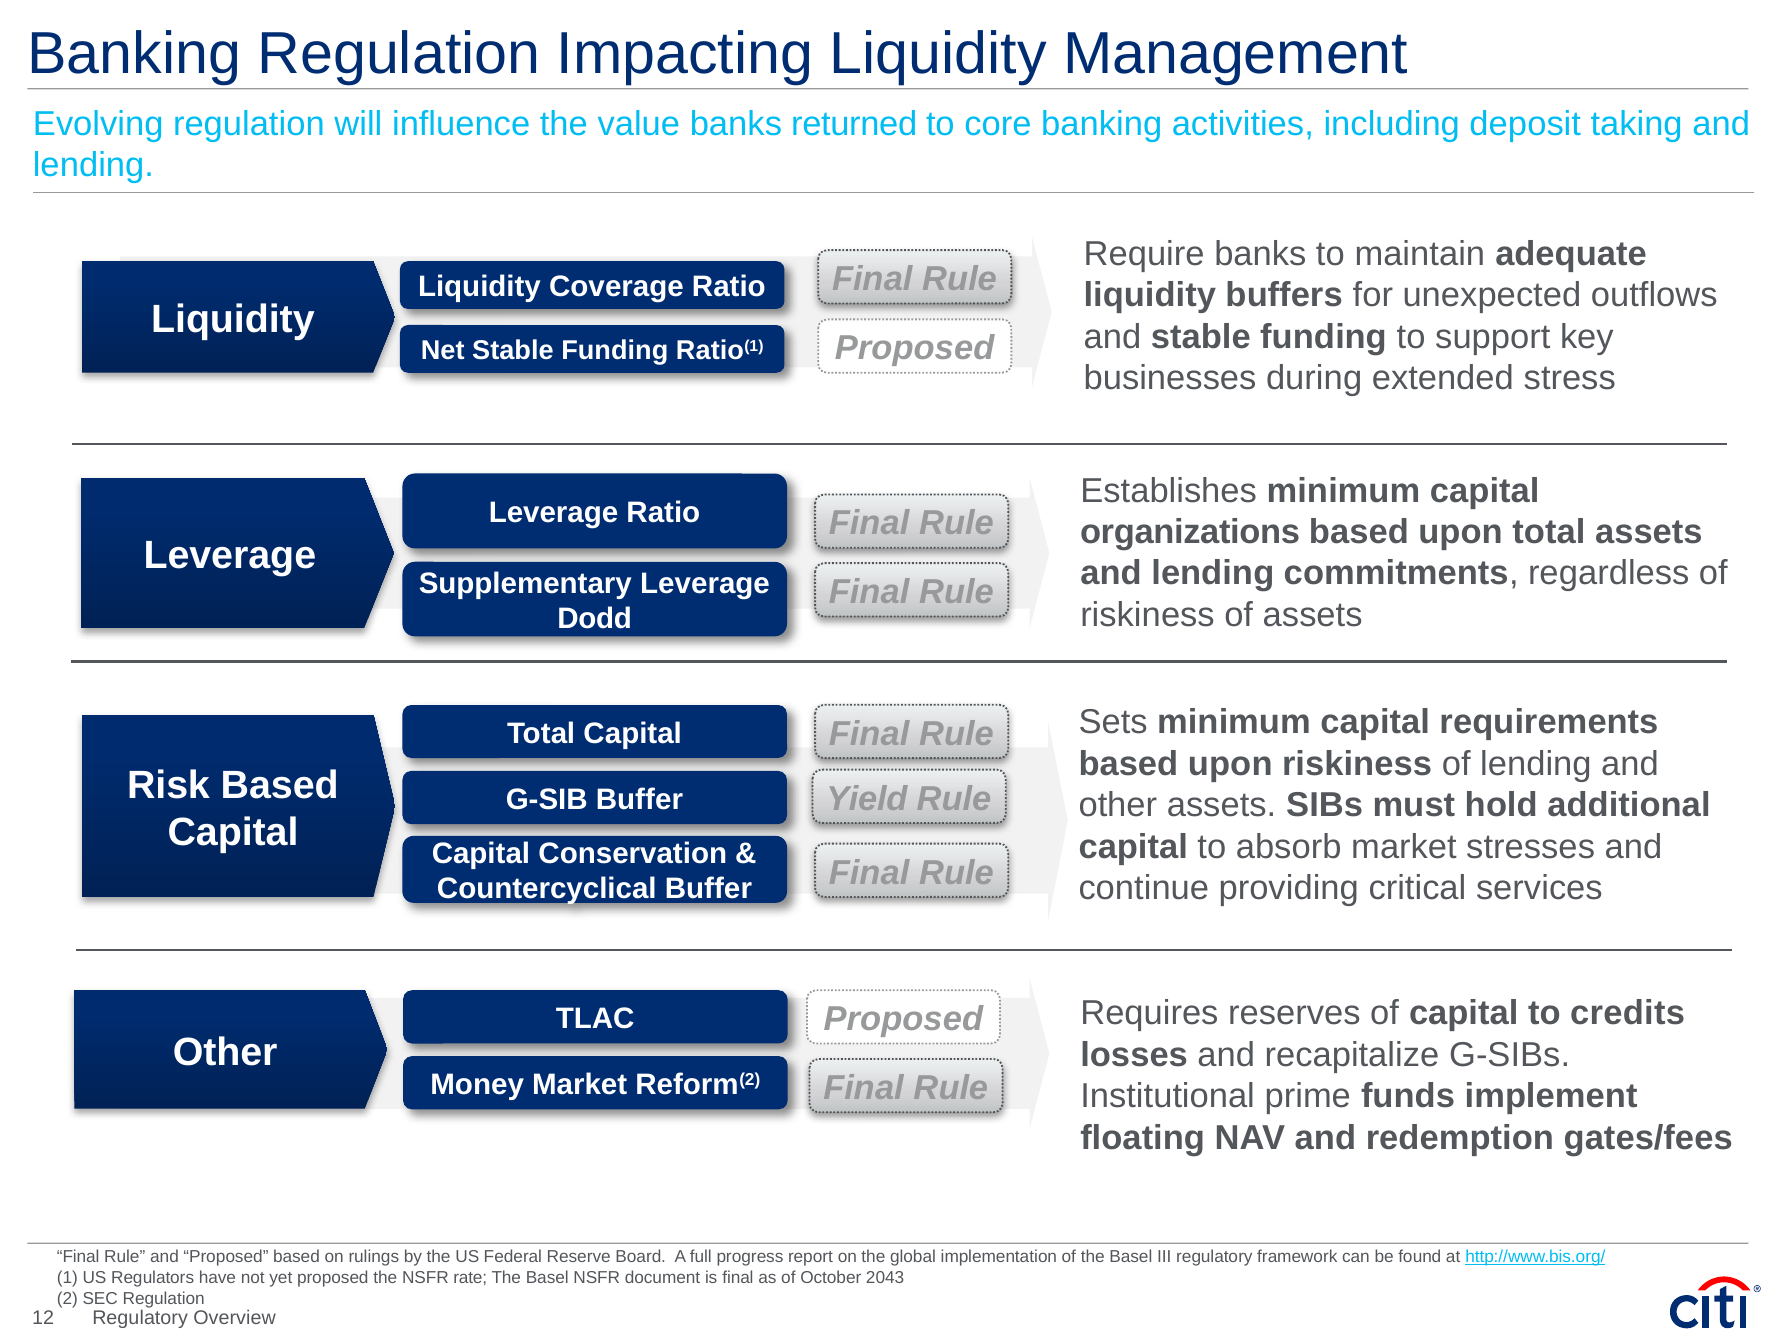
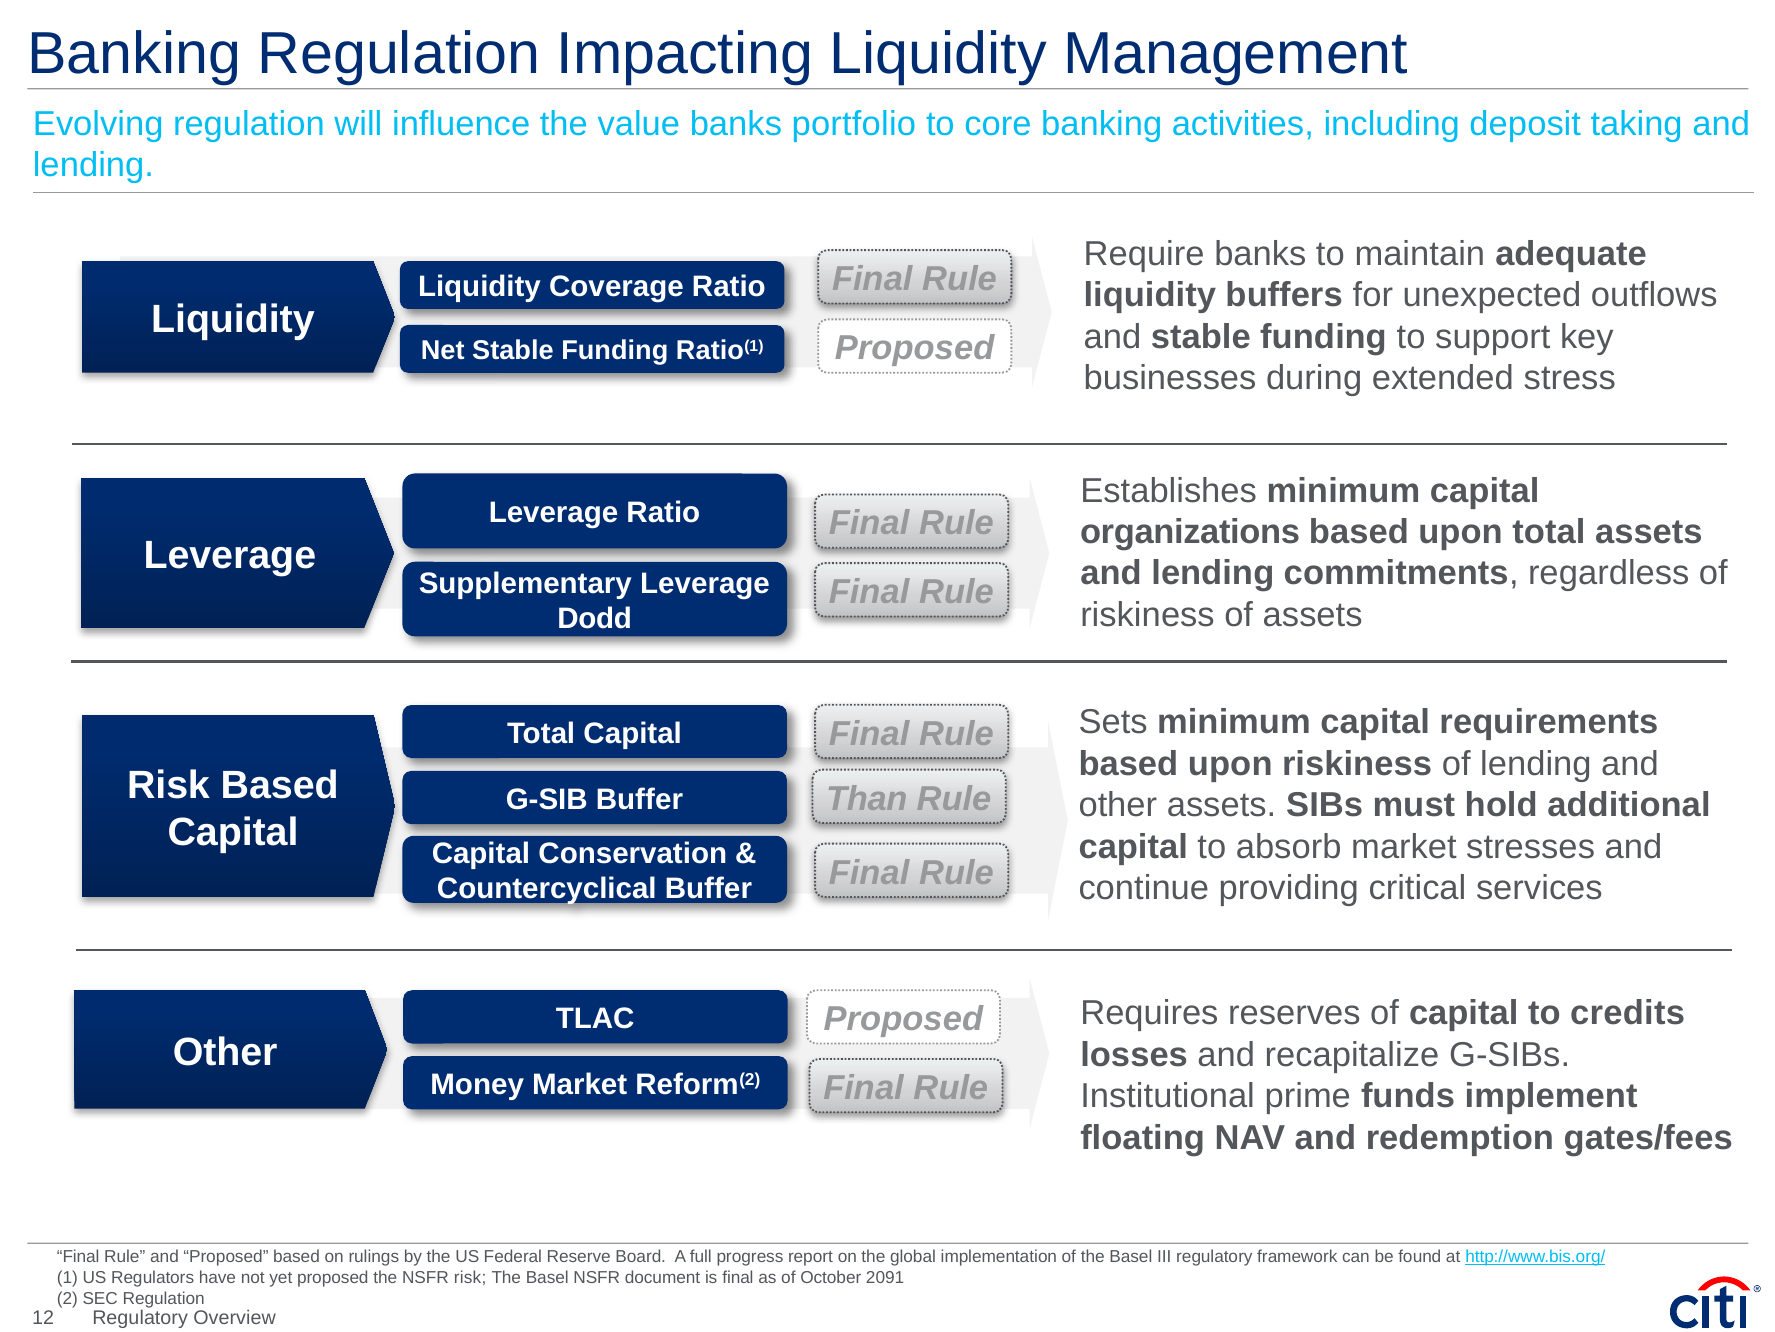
returned: returned -> portfolio (854, 124)
Yield: Yield -> Than (867, 798)
NSFR rate: rate -> risk (470, 1277)
2043: 2043 -> 2091 (885, 1277)
